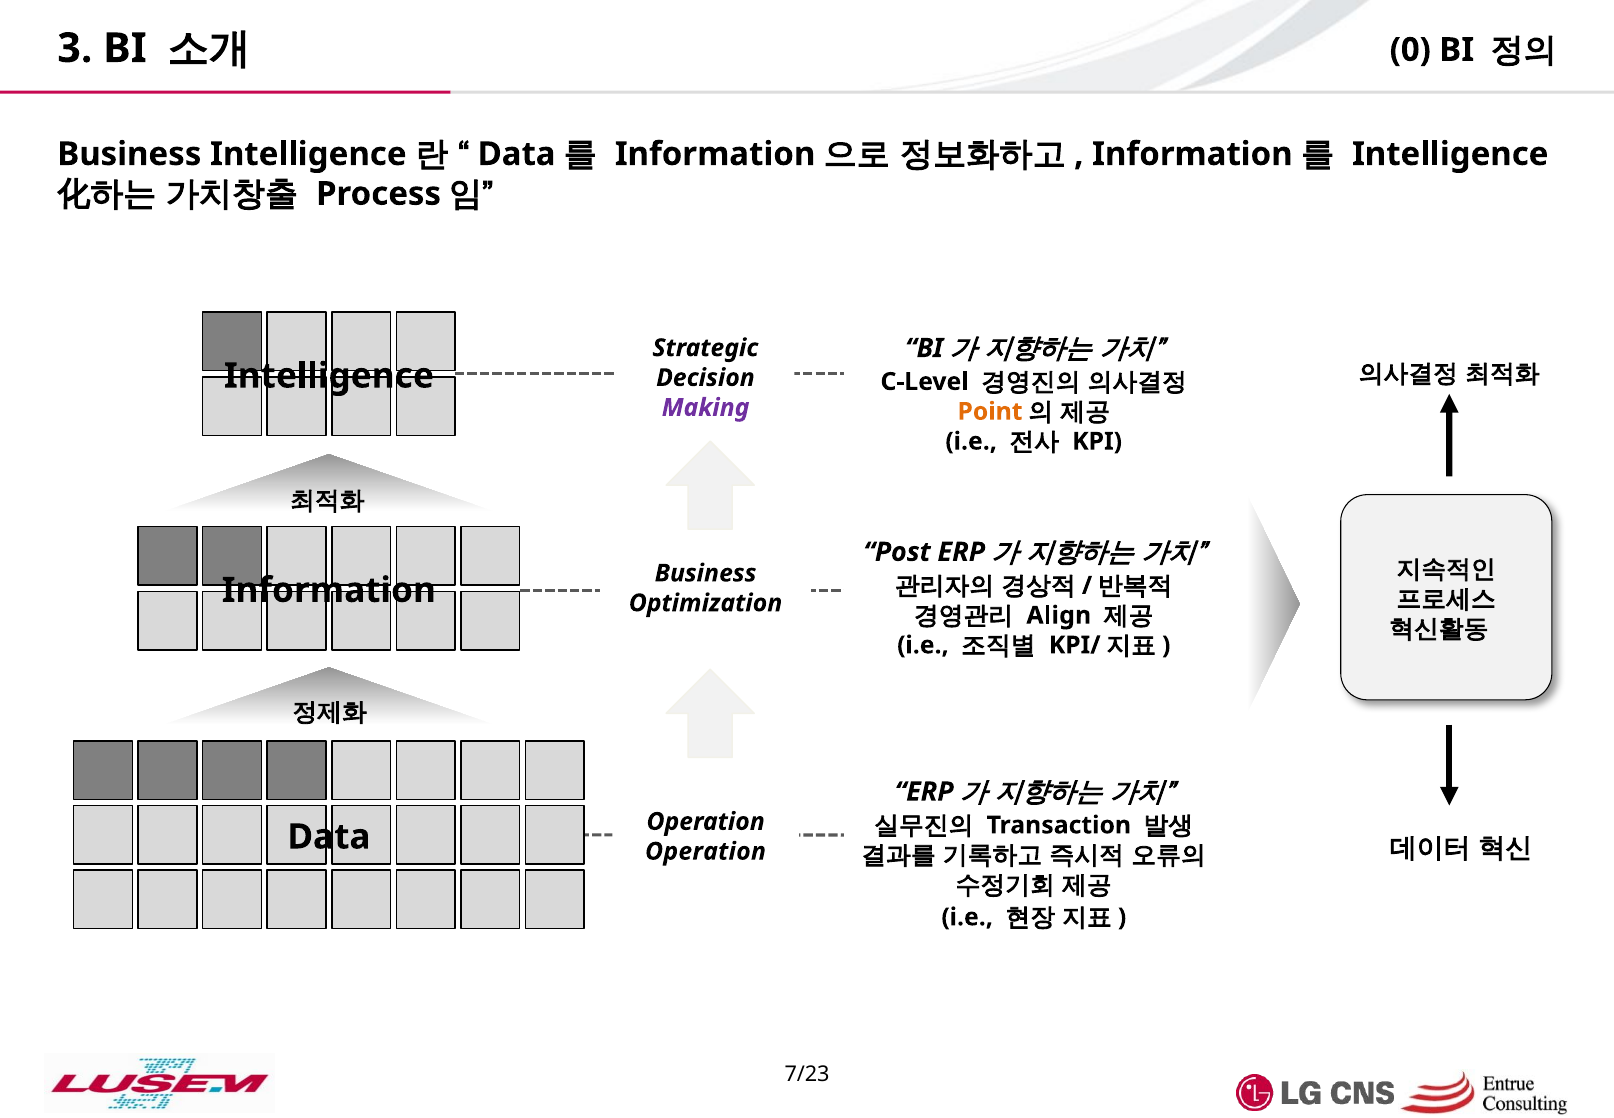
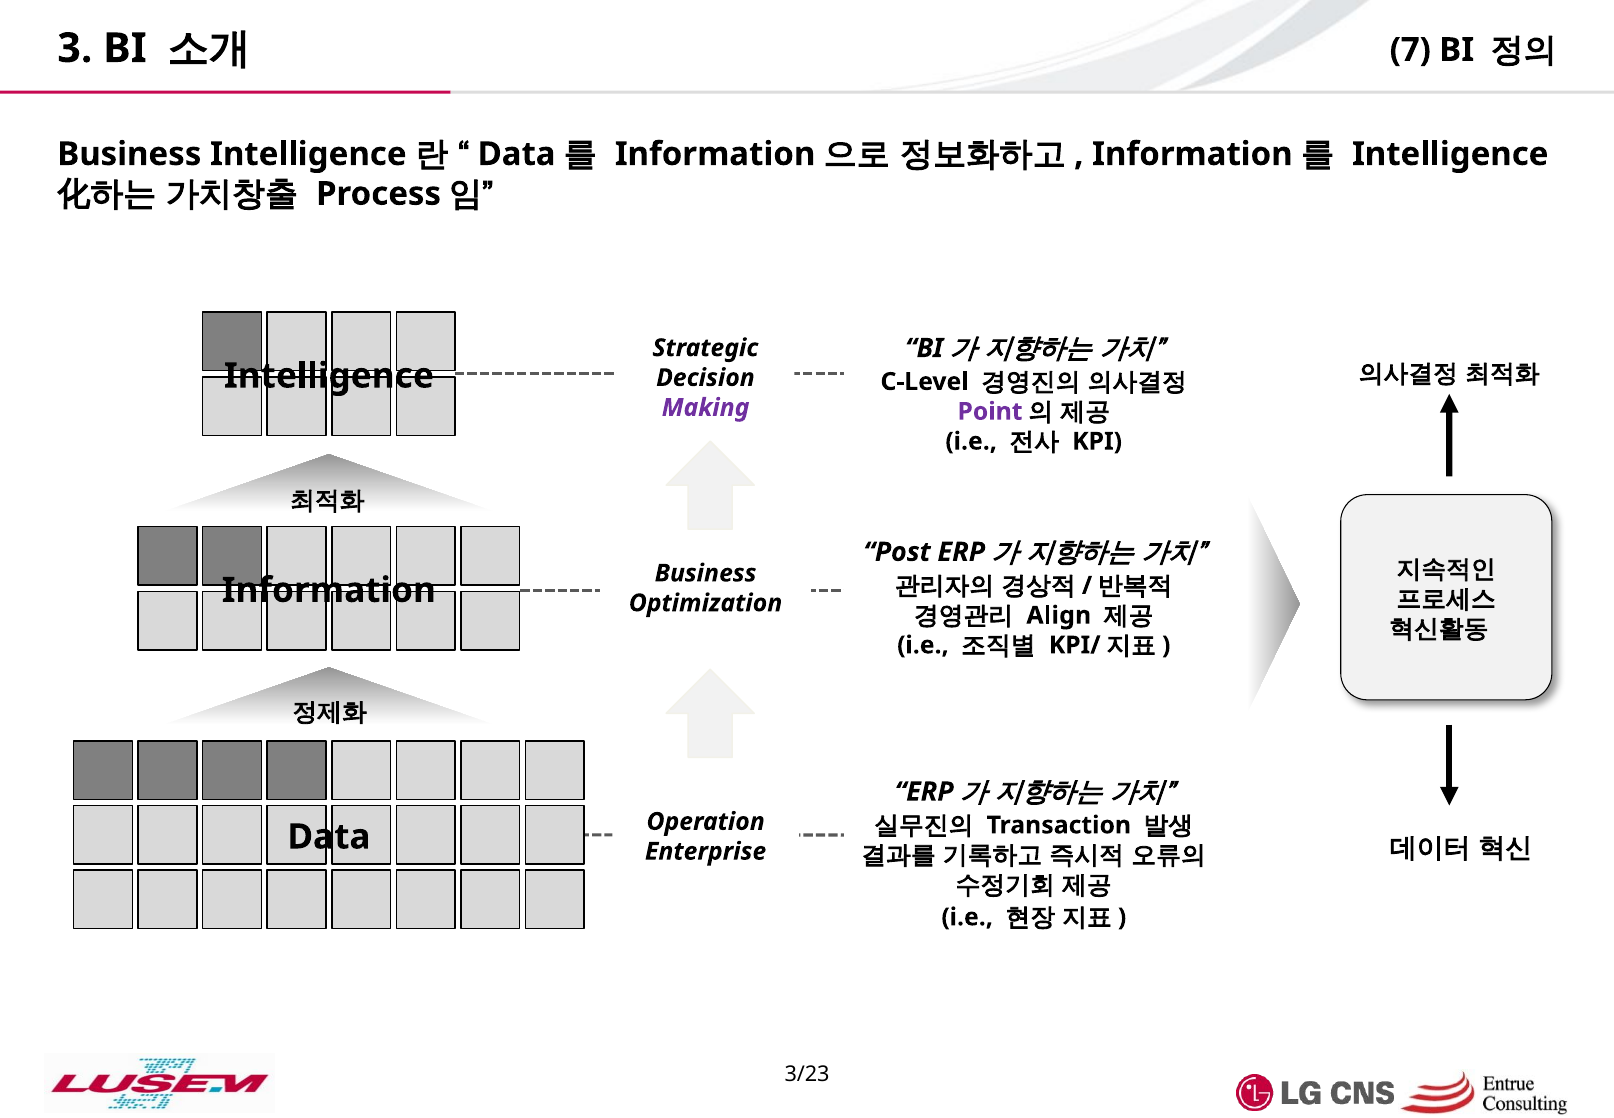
0: 0 -> 7 (1410, 50)
Point colour: orange -> purple (990, 411)
Operation: Operation -> Enterprise (706, 851)
7/23: 7/23 -> 3/23 (807, 1073)
